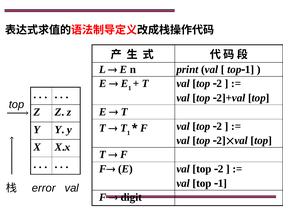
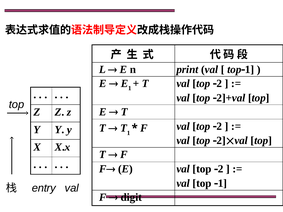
error: error -> entry (44, 188)
